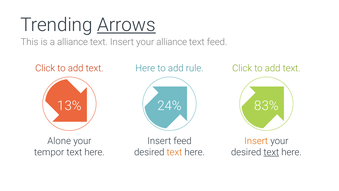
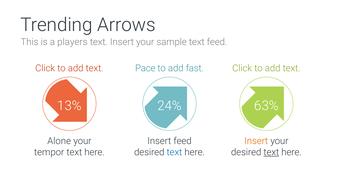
Arrows underline: present -> none (126, 25)
a alliance: alliance -> players (72, 42)
your alliance: alliance -> sample (172, 42)
add text Here: Here -> Pace (145, 68)
rule: rule -> fast (195, 68)
83%: 83% -> 63% (266, 106)
text colour: orange -> blue (174, 152)
